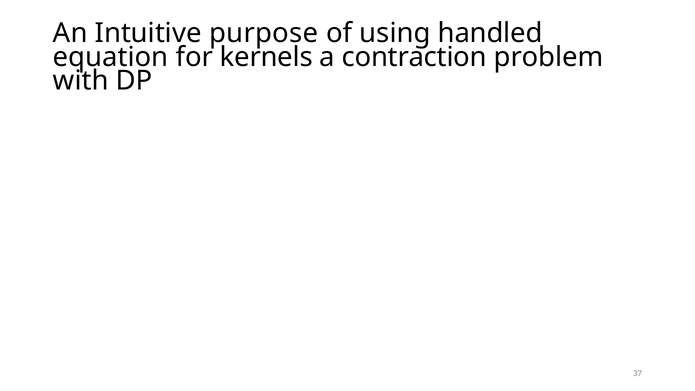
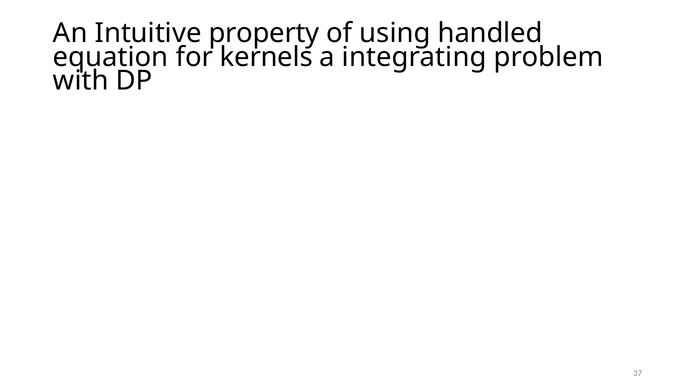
purpose: purpose -> property (264, 33)
contraction: contraction -> integrating (414, 57)
